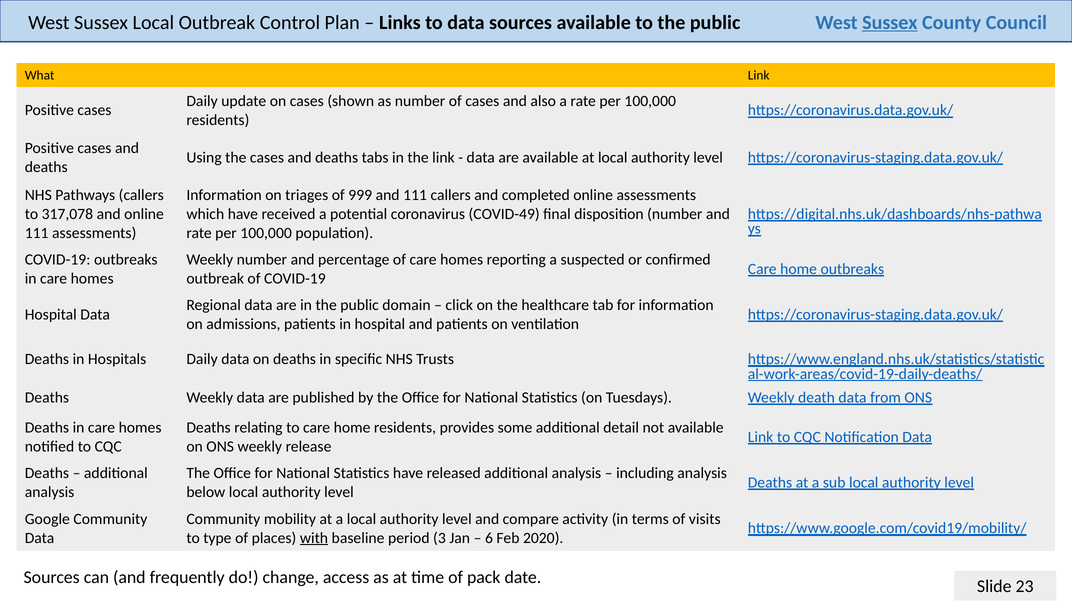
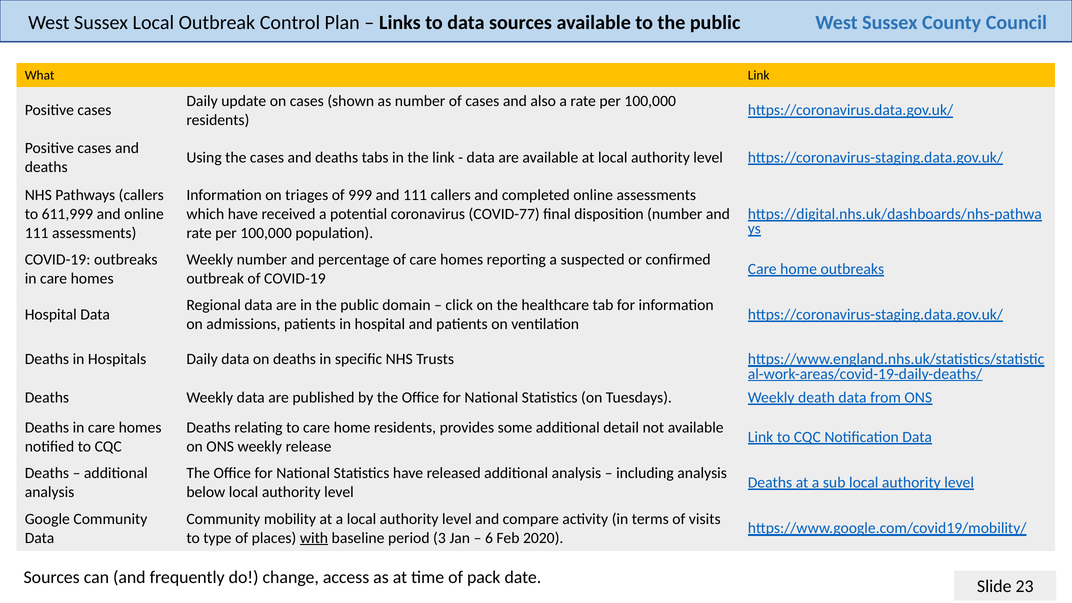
Sussex underline: present -> none (890, 22)
317,078: 317,078 -> 611,999 (67, 214)
COVID-49: COVID-49 -> COVID-77 (504, 214)
